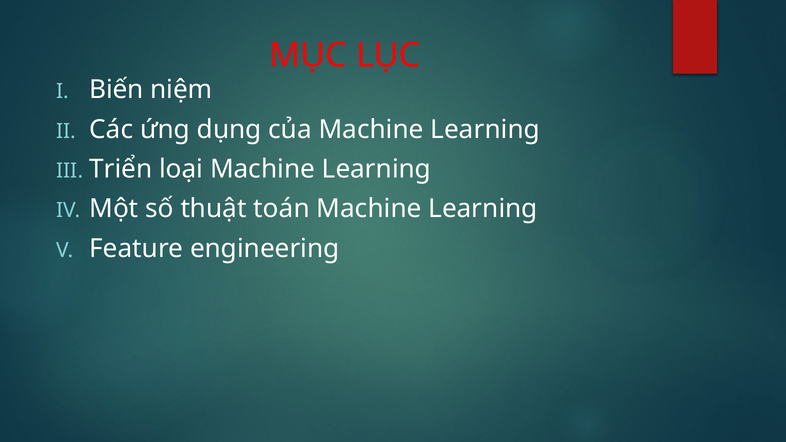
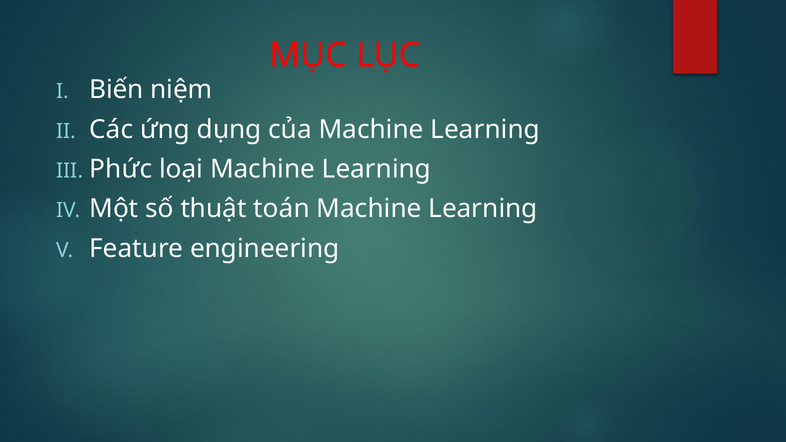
Triển: Triển -> Phức (121, 169)
